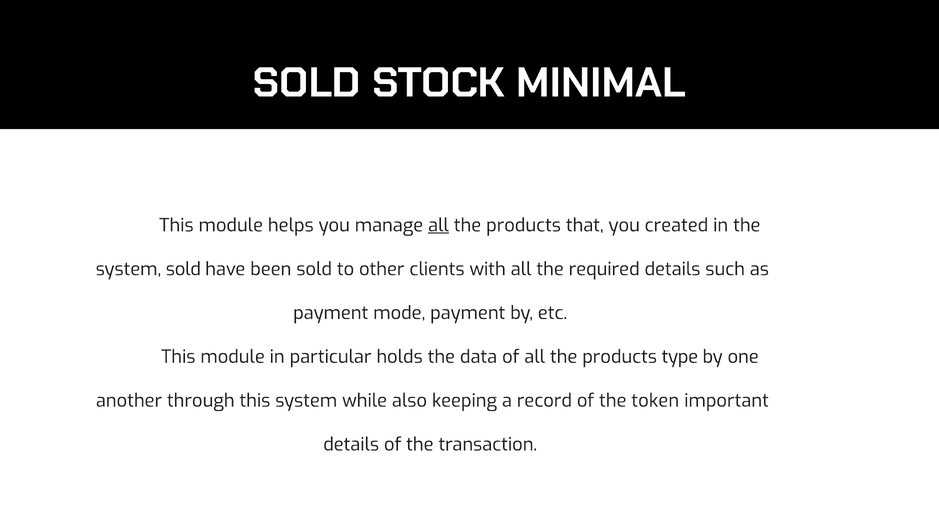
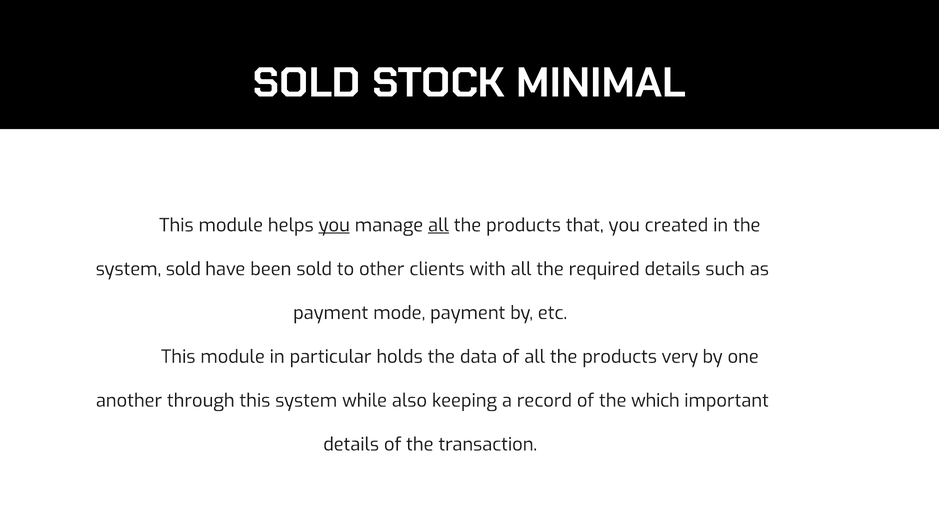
you underline: none -> present (334, 225)
type: type -> very (680, 357)
token: token -> which (655, 401)
